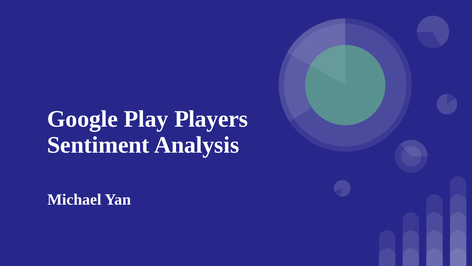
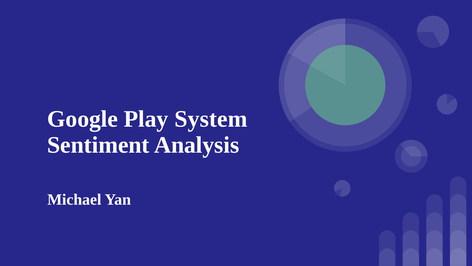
Players: Players -> System (211, 119)
